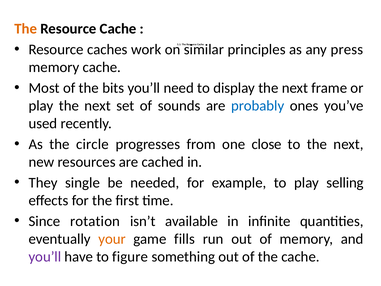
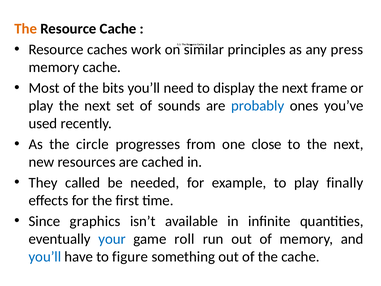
single: single -> called (83, 183)
selling: selling -> finally (345, 183)
rotation: rotation -> graphics (95, 221)
your colour: orange -> blue (112, 239)
fills: fills -> roll (185, 239)
you’ll colour: purple -> blue (45, 256)
